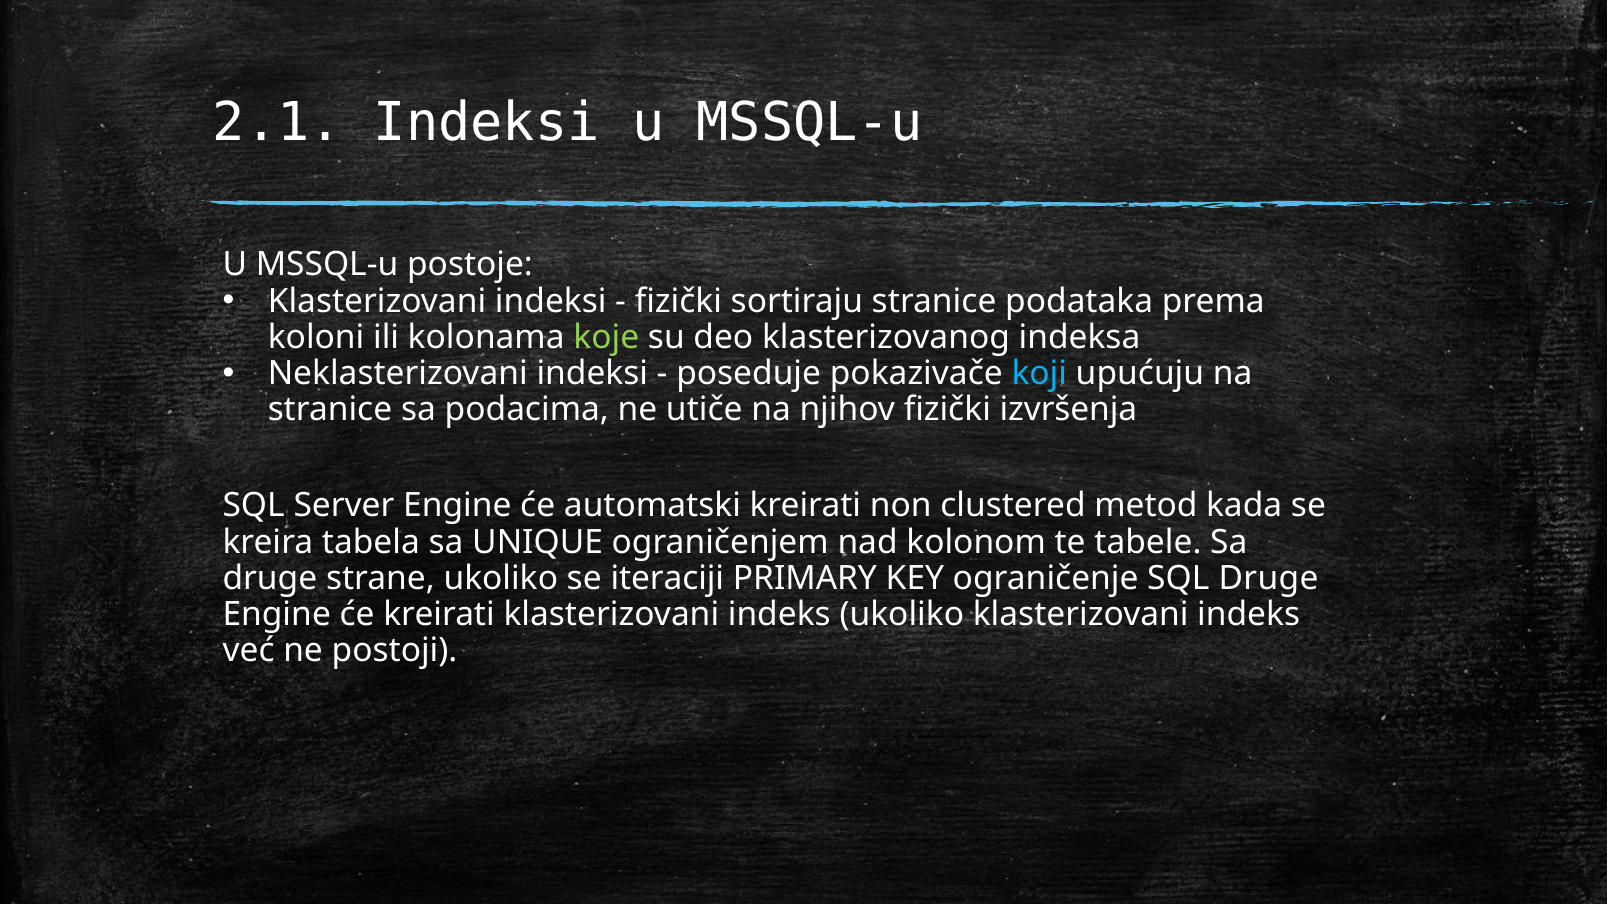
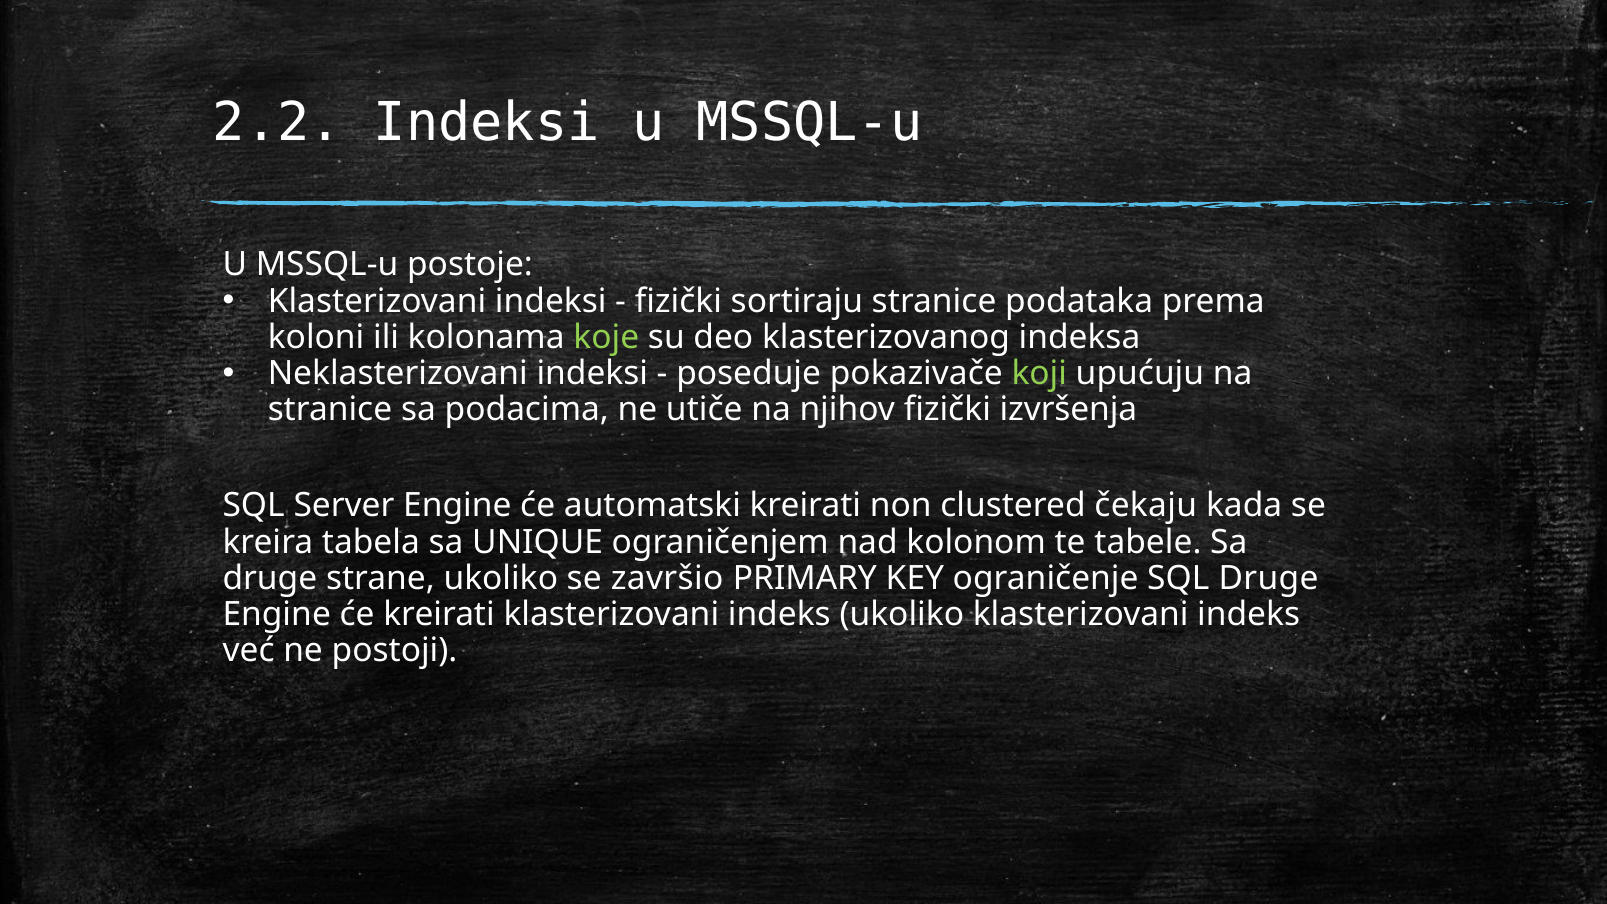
2.1: 2.1 -> 2.2 (277, 123)
koji colour: light blue -> light green (1039, 373)
metod: metod -> čekaju (1146, 506)
iteraciji: iteraciji -> završio (667, 578)
